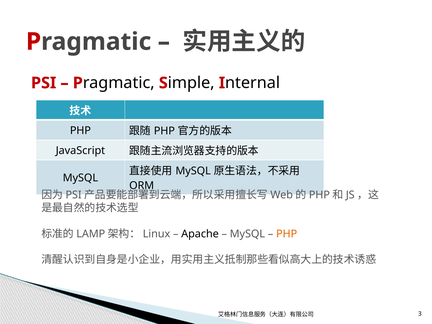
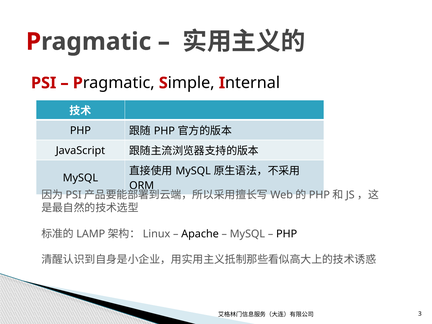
PHP colour: orange -> black (287, 234)
